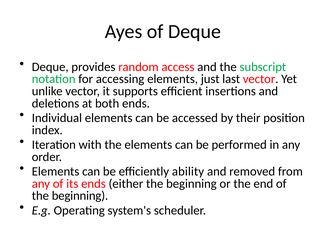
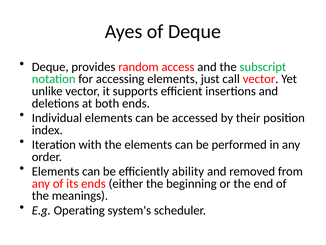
last: last -> call (231, 79)
beginning: beginning -> meanings (80, 195)
